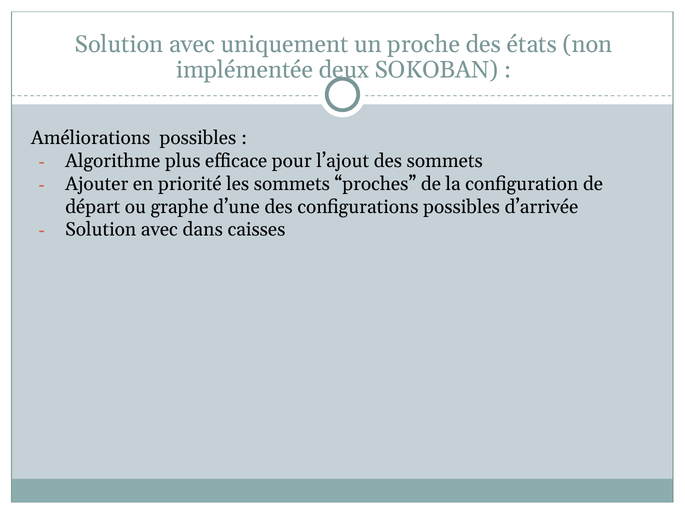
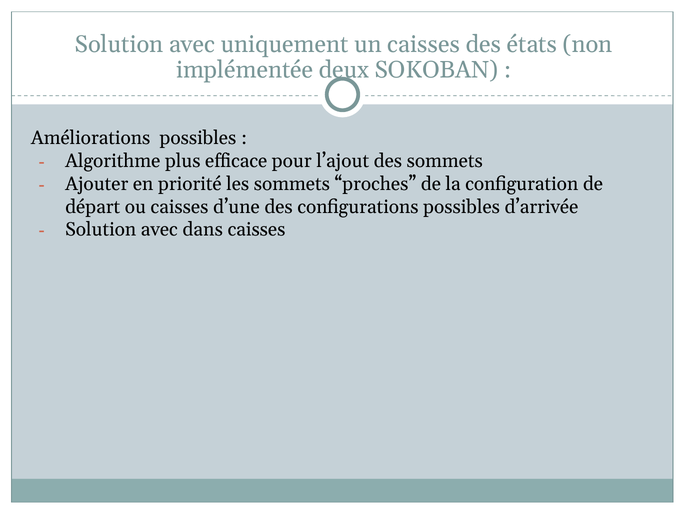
un proche: proche -> caisses (424, 44)
ou graphe: graphe -> caisses (180, 207)
